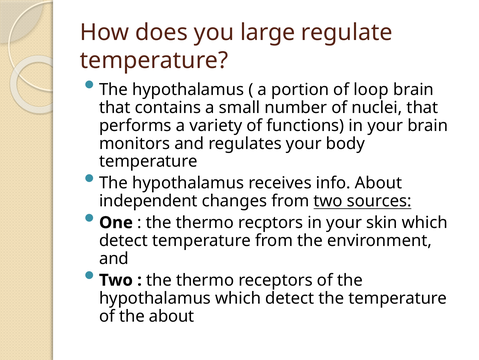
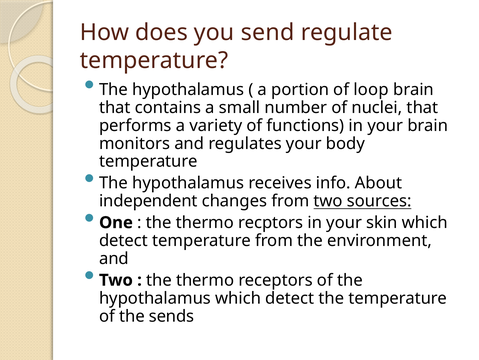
large: large -> send (268, 32)
the about: about -> sends (172, 316)
